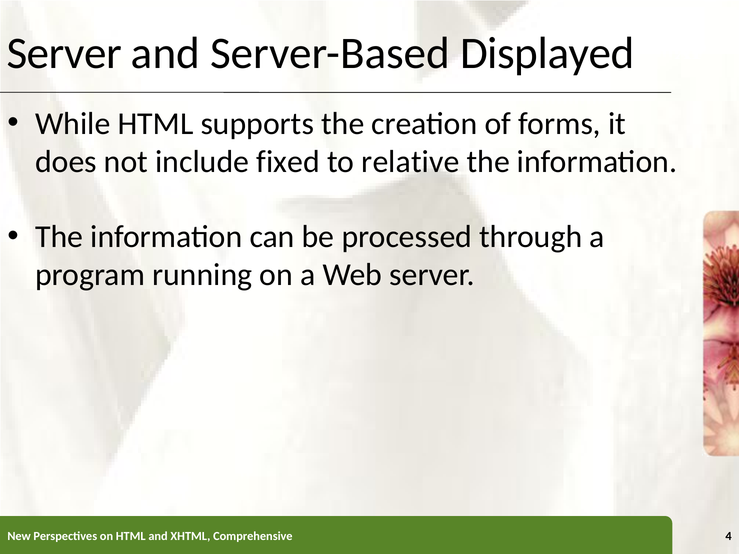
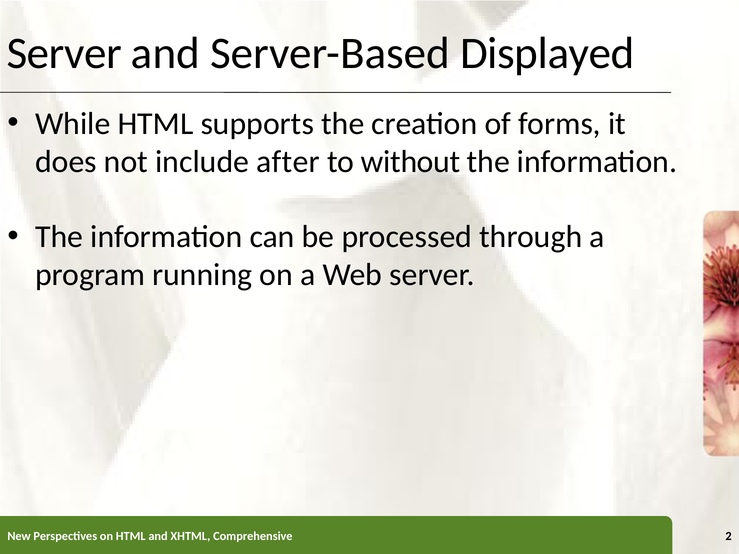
fixed: fixed -> after (288, 162)
relative: relative -> without (411, 162)
4: 4 -> 2 (729, 536)
